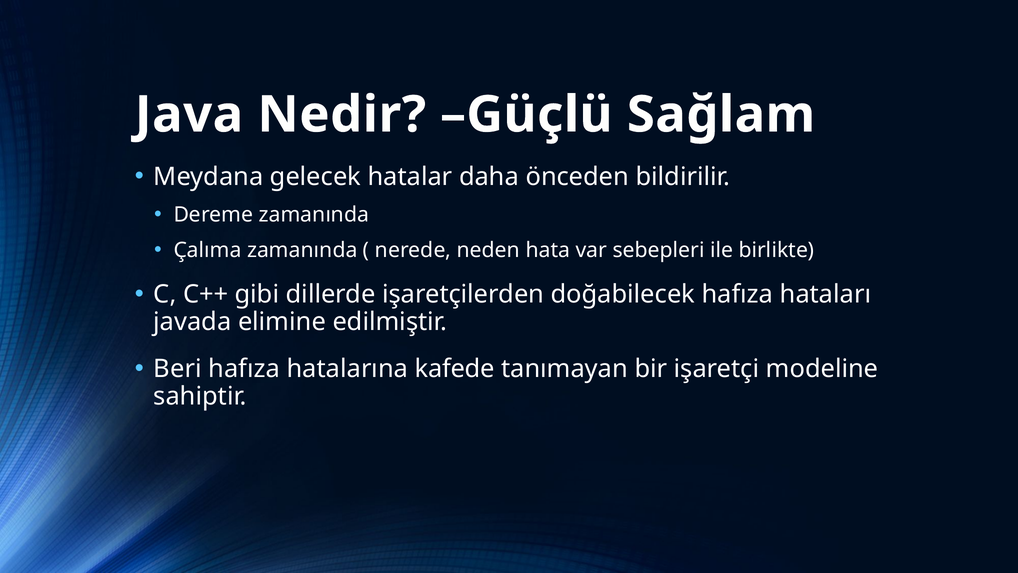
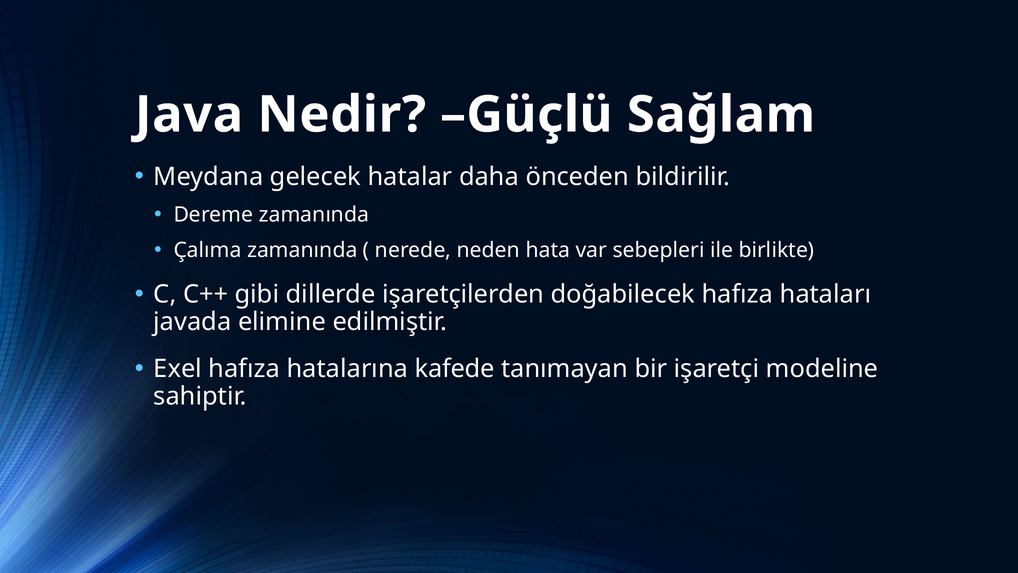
Beri: Beri -> Exel (178, 368)
